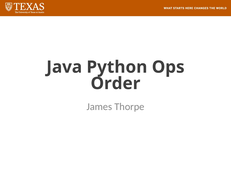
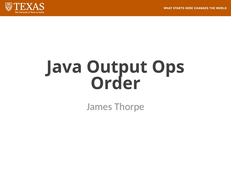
Python: Python -> Output (117, 67)
